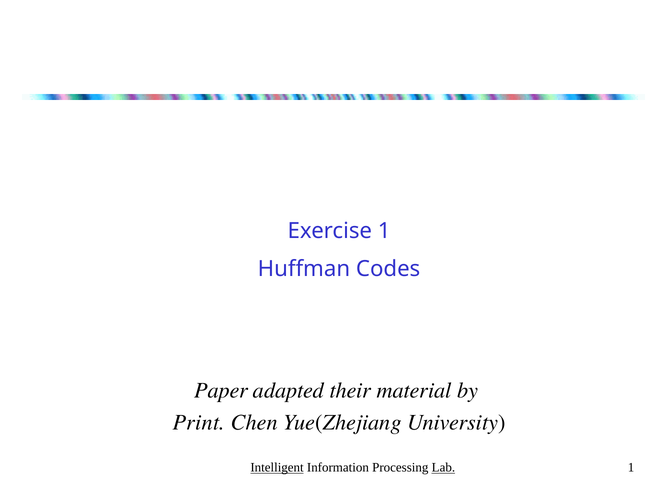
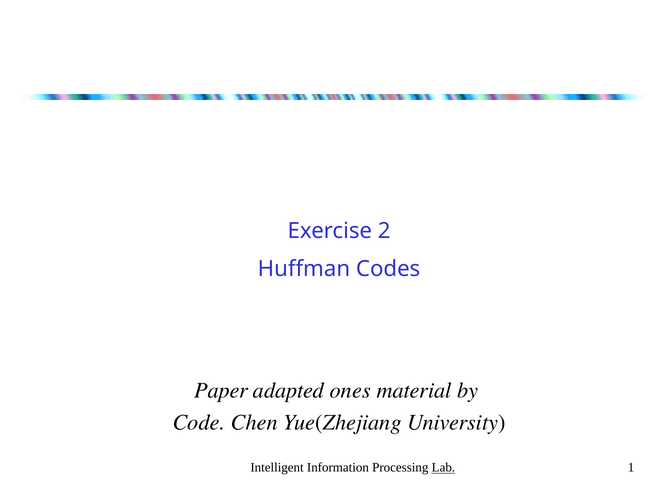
Exercise 1: 1 -> 2 (384, 231)
their: their -> ones (350, 391)
Print: Print -> Code (199, 423)
Intelligent underline: present -> none (277, 468)
